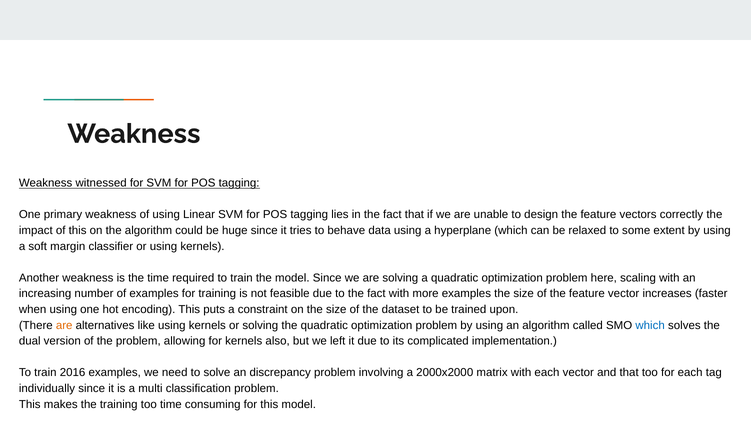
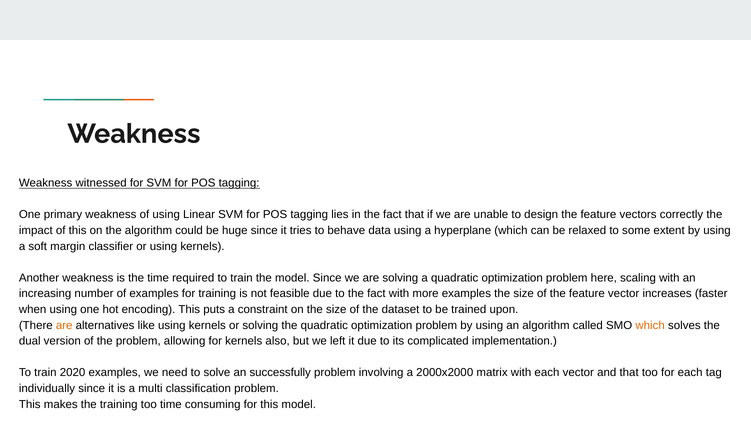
which colour: blue -> orange (650, 326)
2016: 2016 -> 2020 (73, 373)
discrepancy: discrepancy -> successfully (280, 373)
